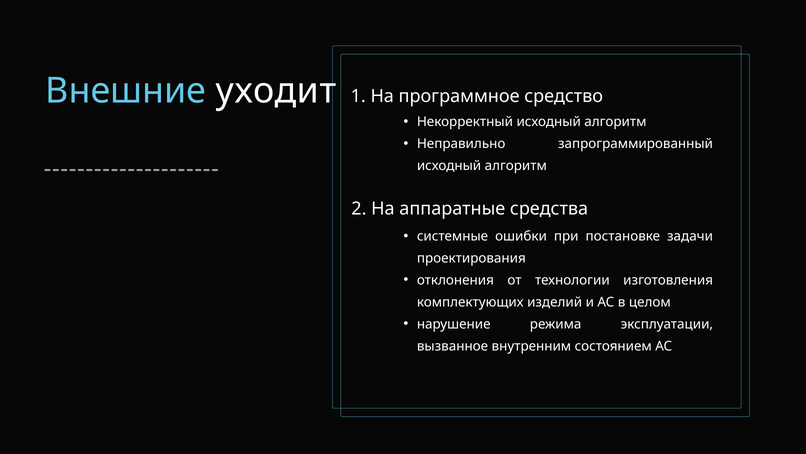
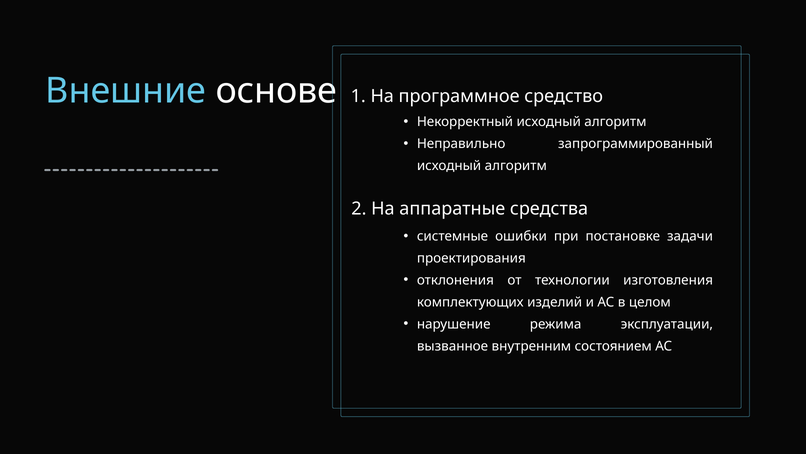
уходит: уходит -> основе (276, 91)
